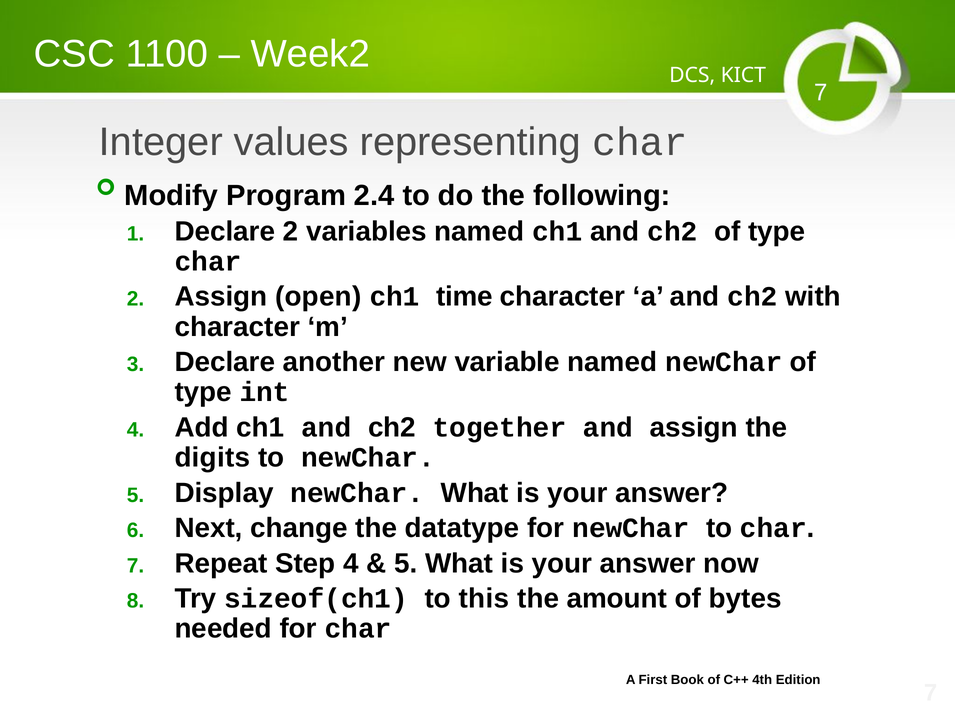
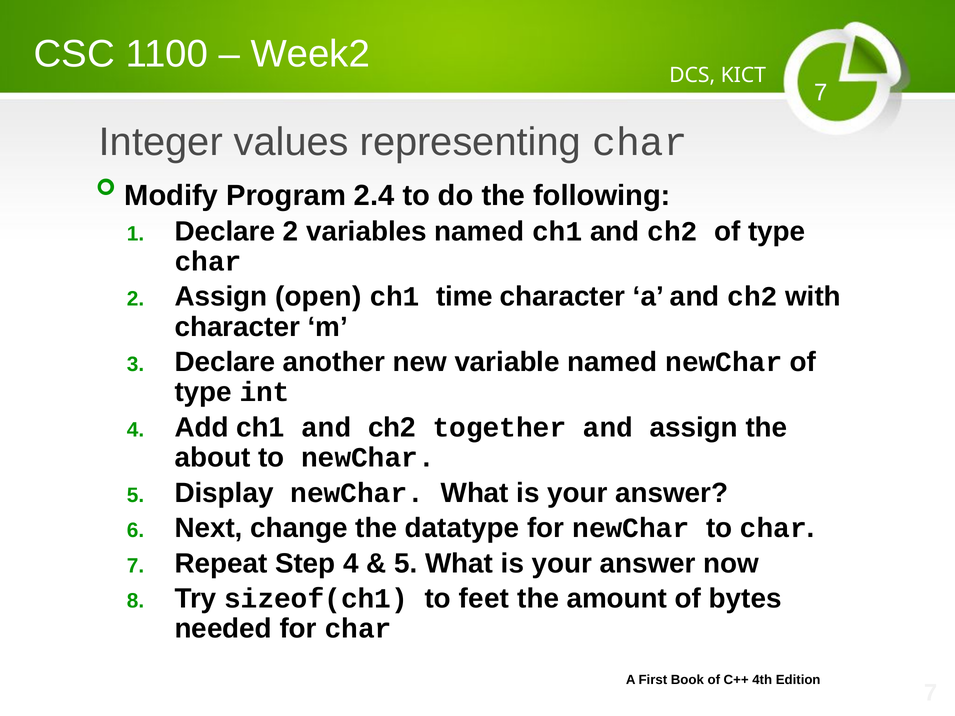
digits: digits -> about (212, 458)
this: this -> feet (484, 599)
